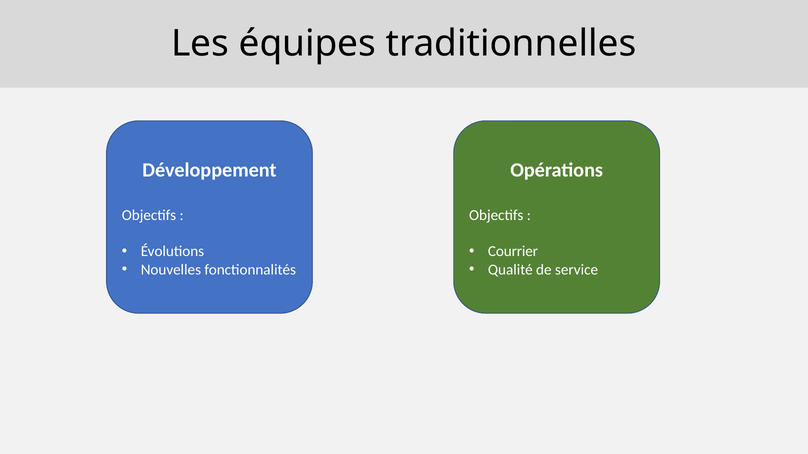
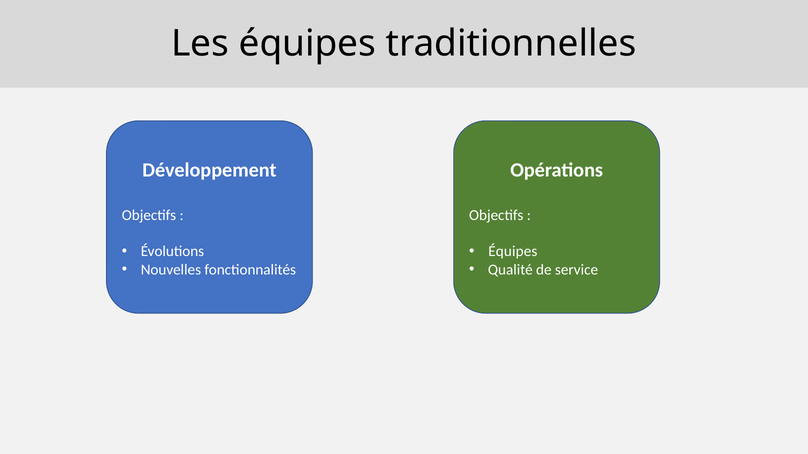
Courrier: Courrier -> Équipes (513, 252)
